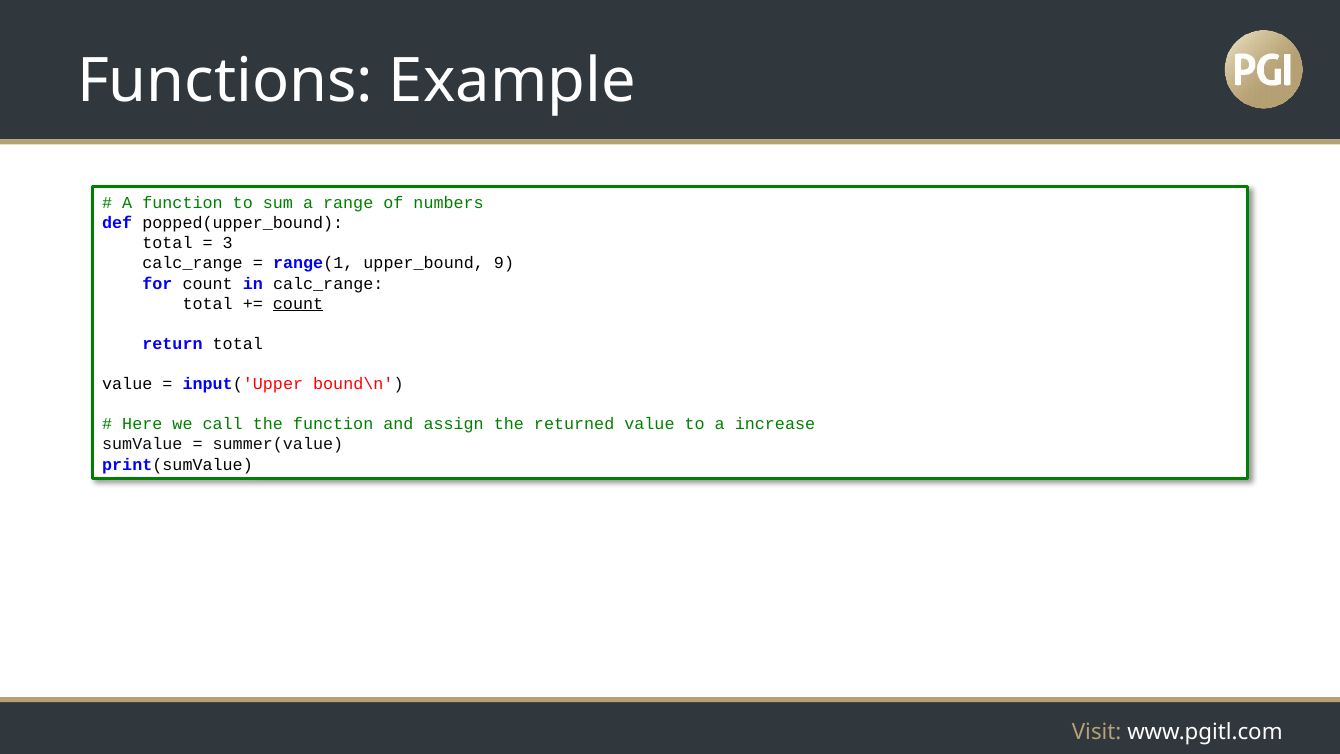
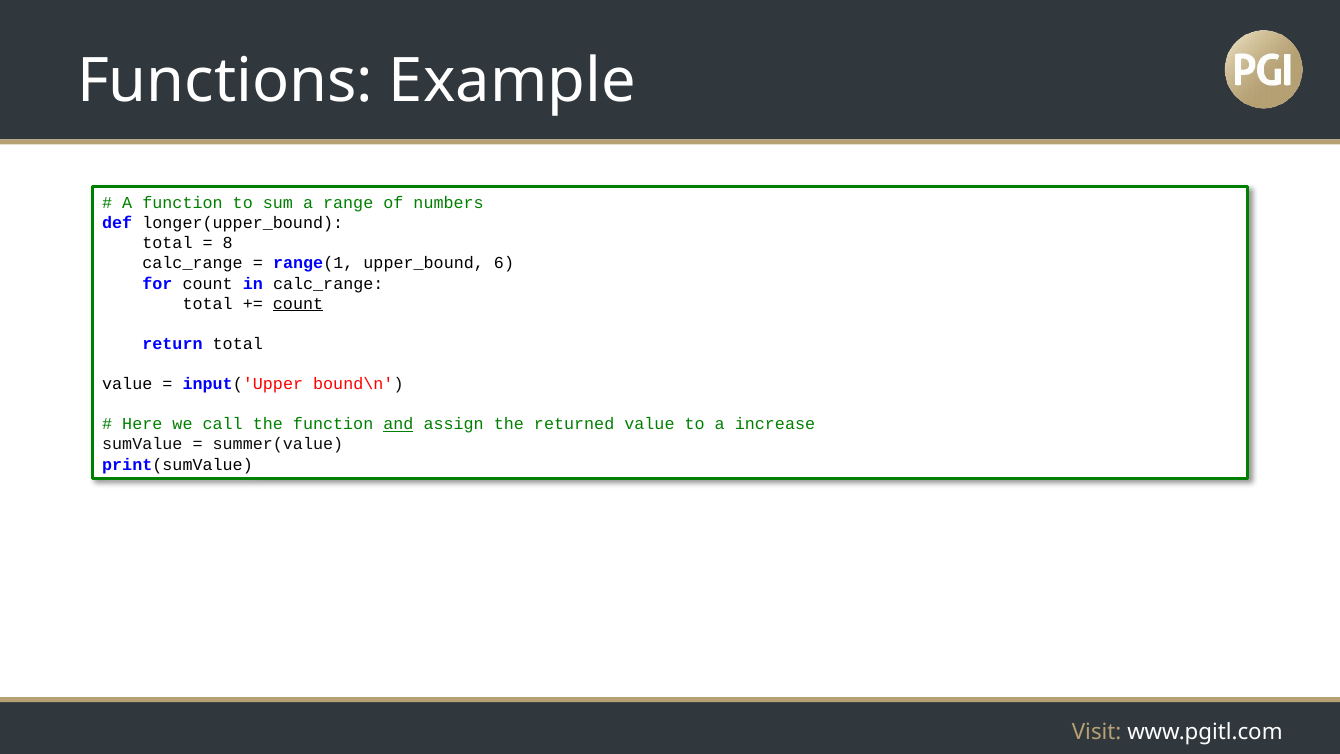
popped(upper_bound: popped(upper_bound -> longer(upper_bound (243, 223)
3: 3 -> 8 (228, 243)
9: 9 -> 6 (504, 263)
and underline: none -> present (398, 424)
